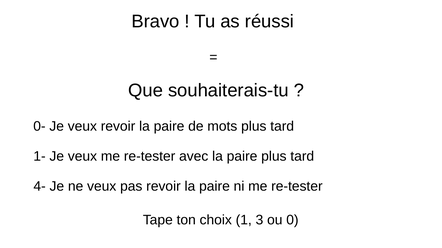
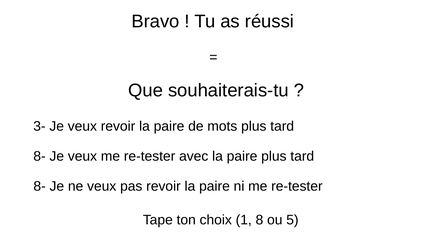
0-: 0- -> 3- (39, 127)
1-: 1- -> 8- (40, 157)
4-: 4- -> 8- (40, 187)
3: 3 -> 8 (259, 220)
0: 0 -> 5 (292, 220)
